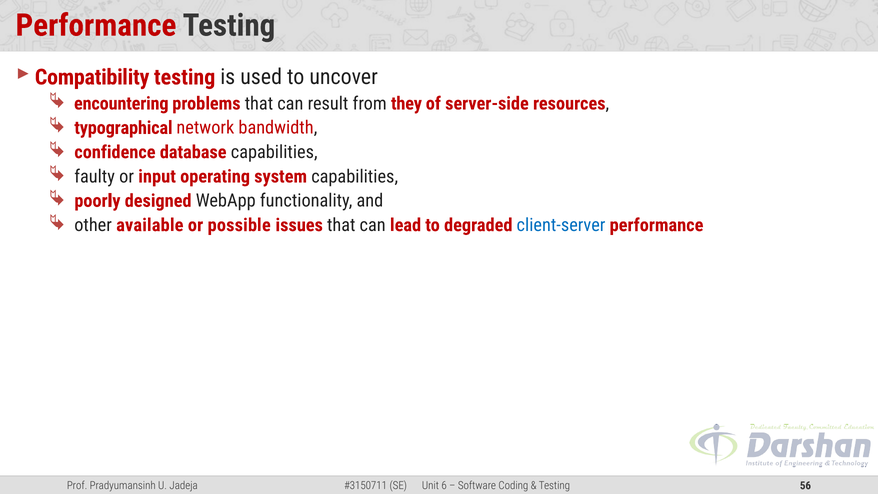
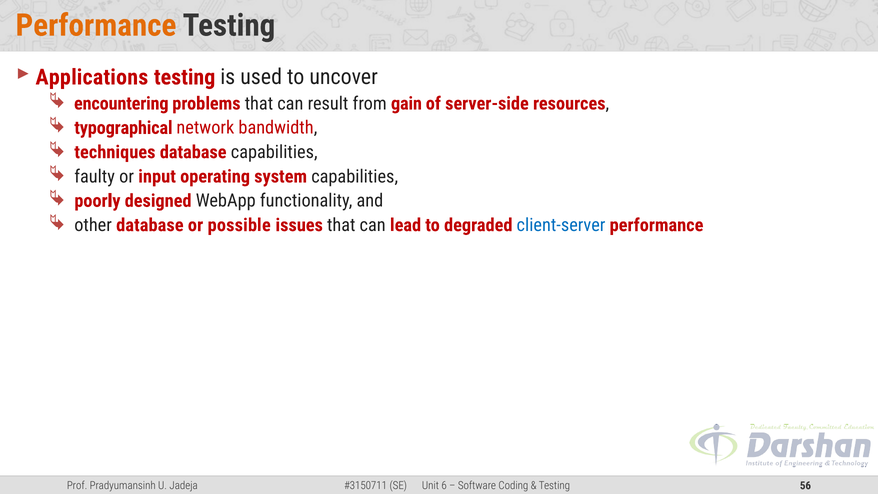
Performance colour: red -> orange (96, 25)
Compatibility: Compatibility -> Applications (92, 77)
they: they -> gain (406, 103)
confidence: confidence -> techniques (115, 152)
other available: available -> database (150, 225)
